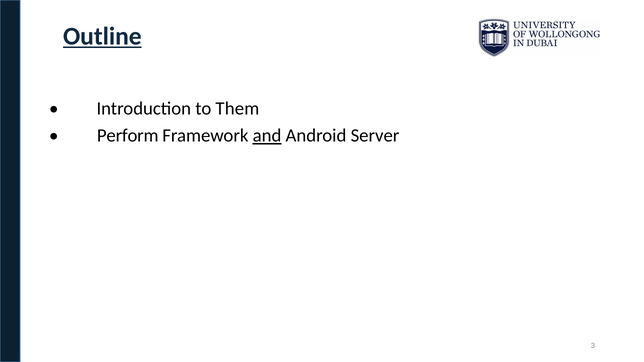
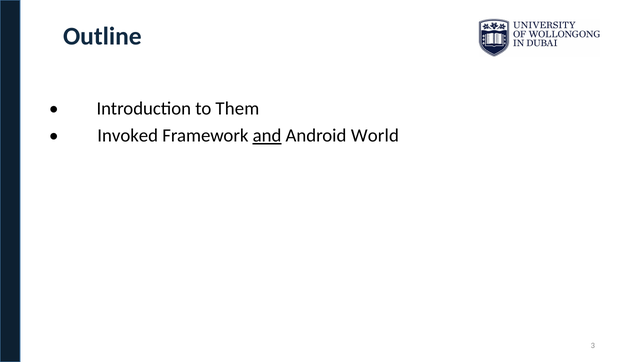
Outline underline: present -> none (102, 36)
Perform: Perform -> Invoked (128, 136)
Server: Server -> World (375, 136)
